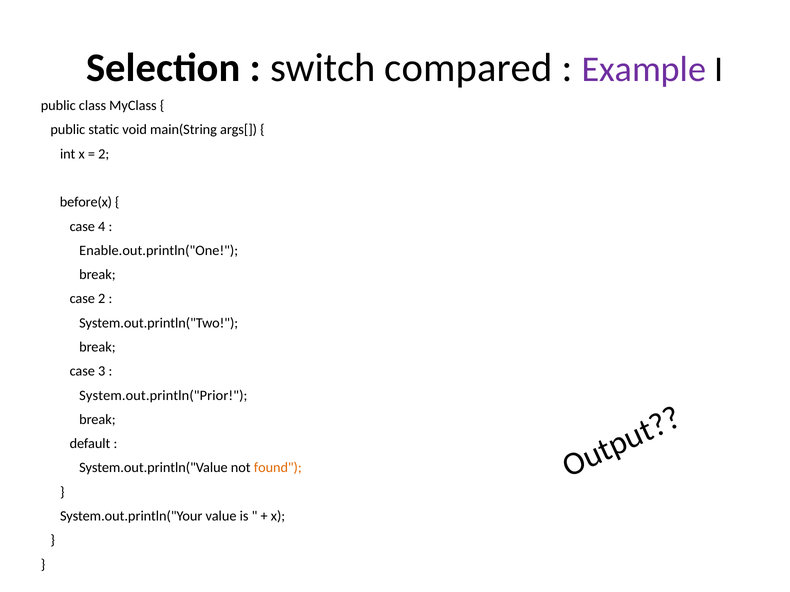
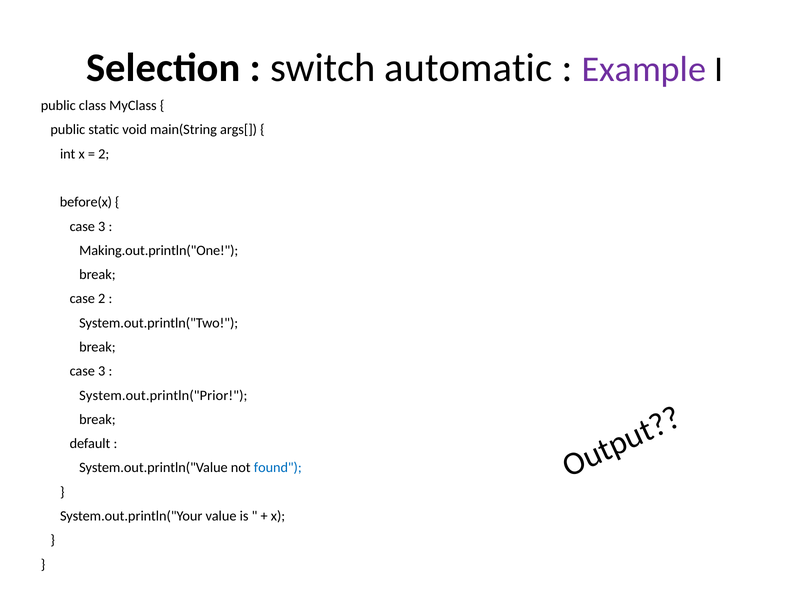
compared: compared -> automatic (468, 68)
4: 4 -> 3 (102, 227)
Enable.out.println("One: Enable.out.println("One -> Making.out.println("One (159, 251)
found colour: orange -> blue (278, 468)
